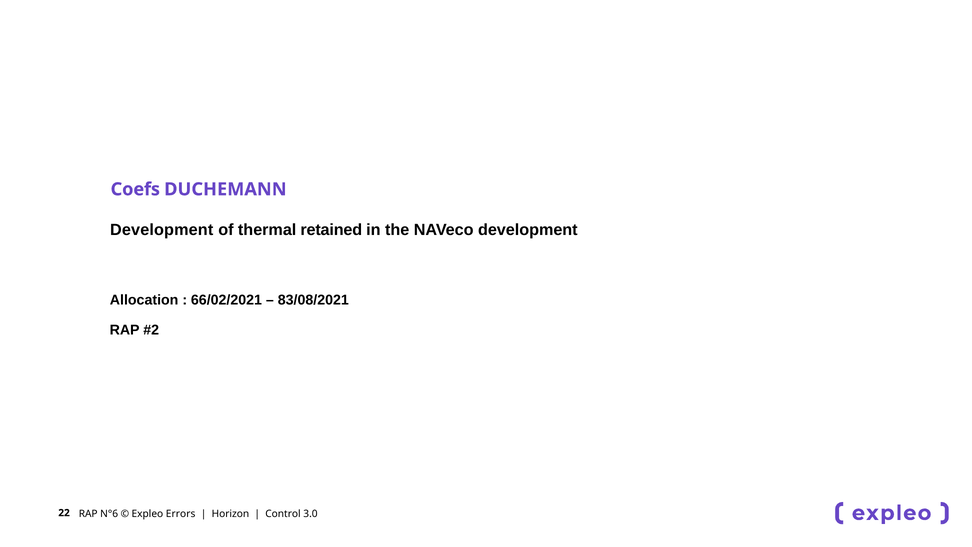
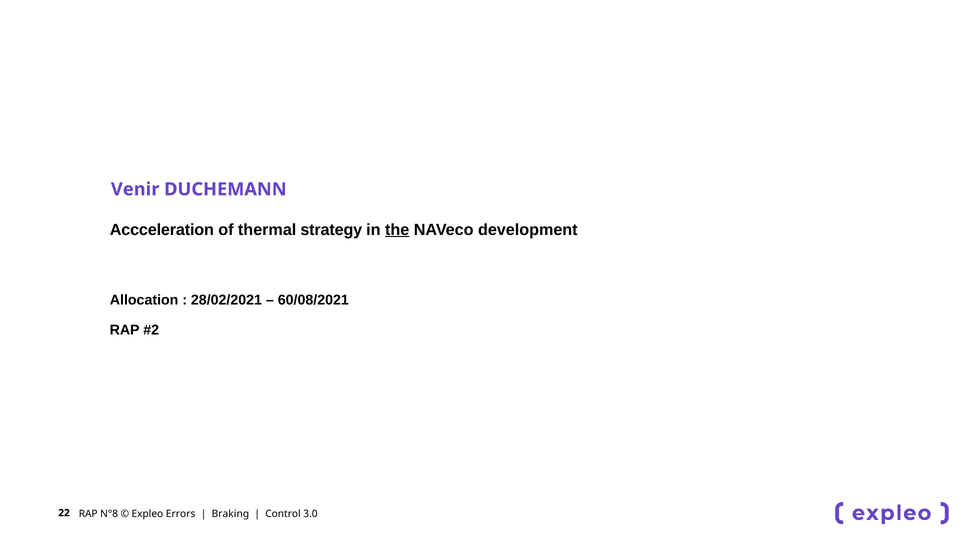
Coefs: Coefs -> Venir (135, 189)
Development: Development -> Accceleration (162, 230)
retained: retained -> strategy (331, 230)
the underline: none -> present (397, 230)
66/02/2021: 66/02/2021 -> 28/02/2021 (226, 300)
83/08/2021: 83/08/2021 -> 60/08/2021 (313, 300)
N°6: N°6 -> N°8 (109, 513)
Horizon: Horizon -> Braking (230, 513)
